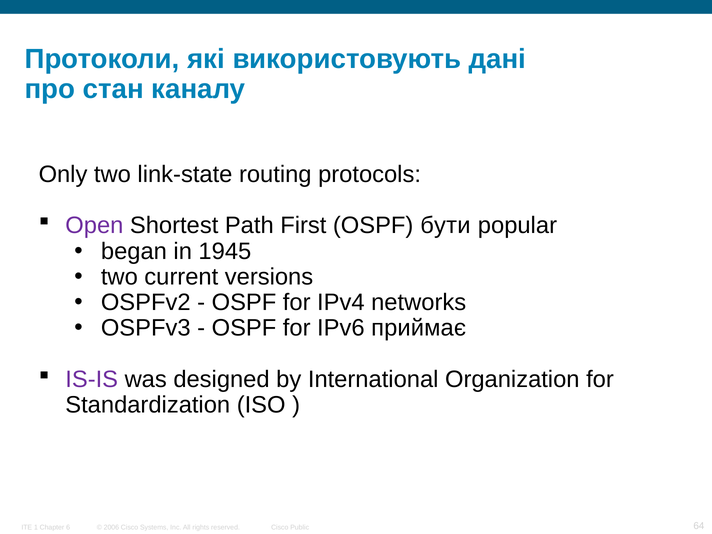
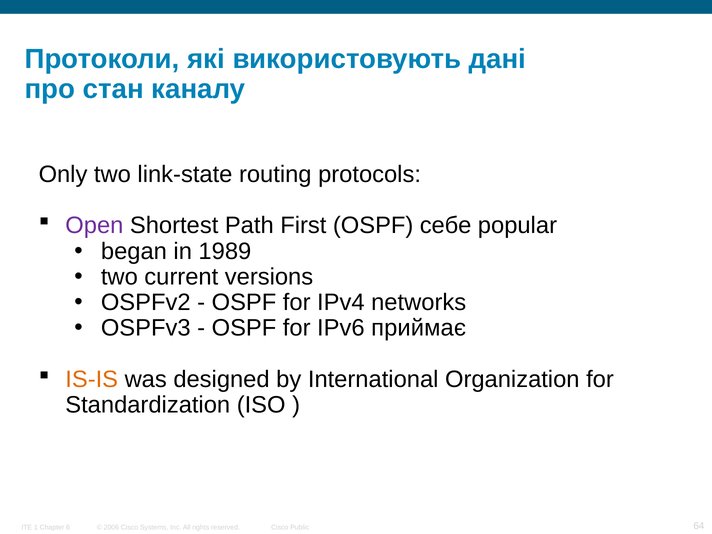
бути: бути -> себе (446, 226)
1945: 1945 -> 1989 (225, 251)
IS-IS colour: purple -> orange (92, 379)
